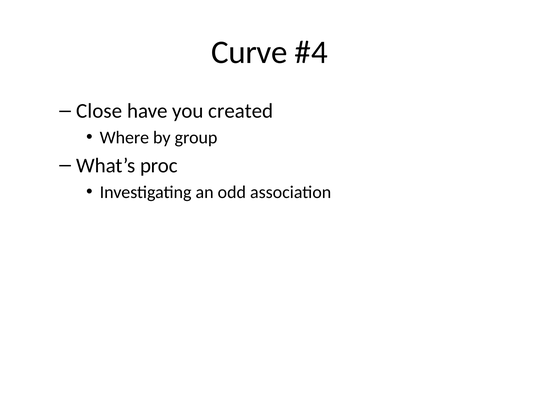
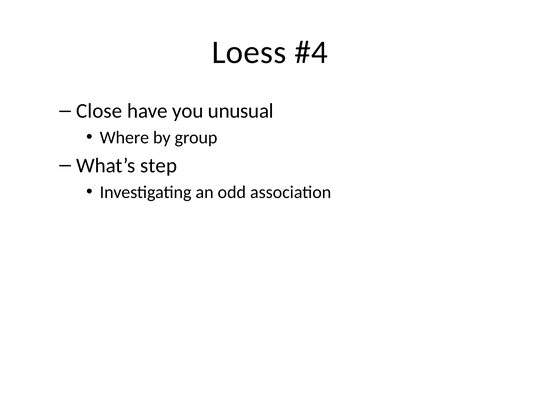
Curve: Curve -> Loess (249, 52)
created: created -> unusual (241, 111)
proc: proc -> step (159, 166)
